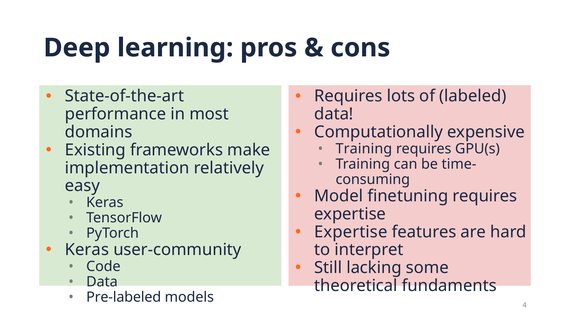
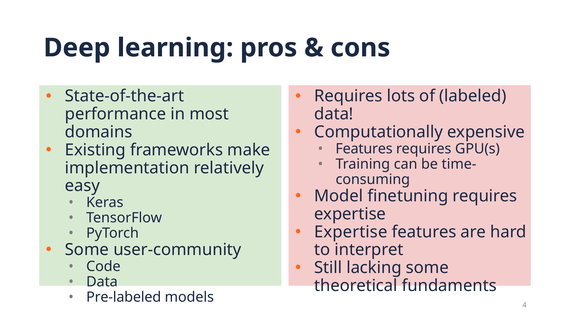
Training: Training -> Features (364, 149)
Keras: Keras -> Some (87, 250)
